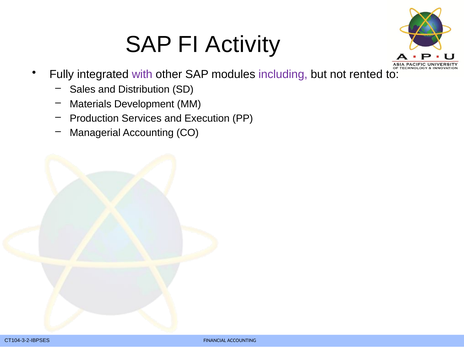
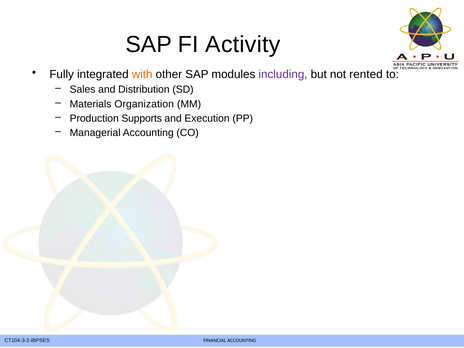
with colour: purple -> orange (142, 74)
Development: Development -> Organization (144, 104)
Services: Services -> Supports (142, 118)
